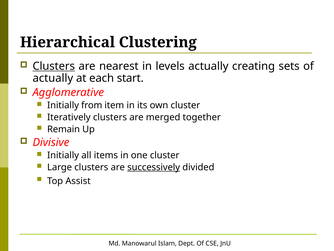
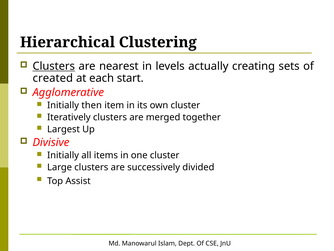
actually: actually -> created (53, 78)
from: from -> then (92, 105)
Remain: Remain -> Largest (64, 129)
successively underline: present -> none (154, 167)
